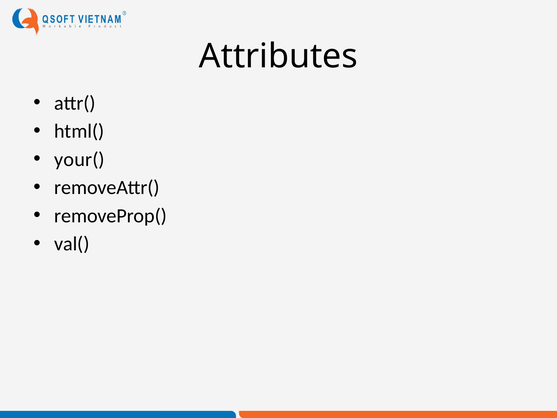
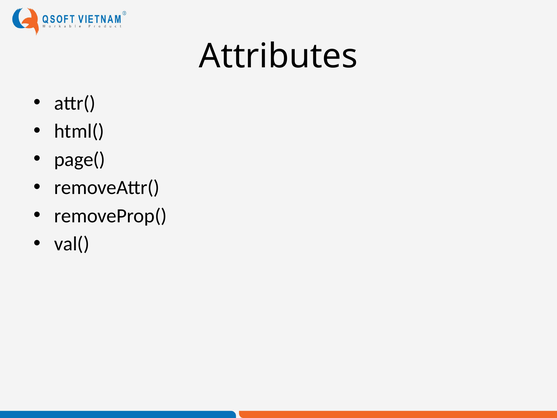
your(: your( -> page( (80, 159)
